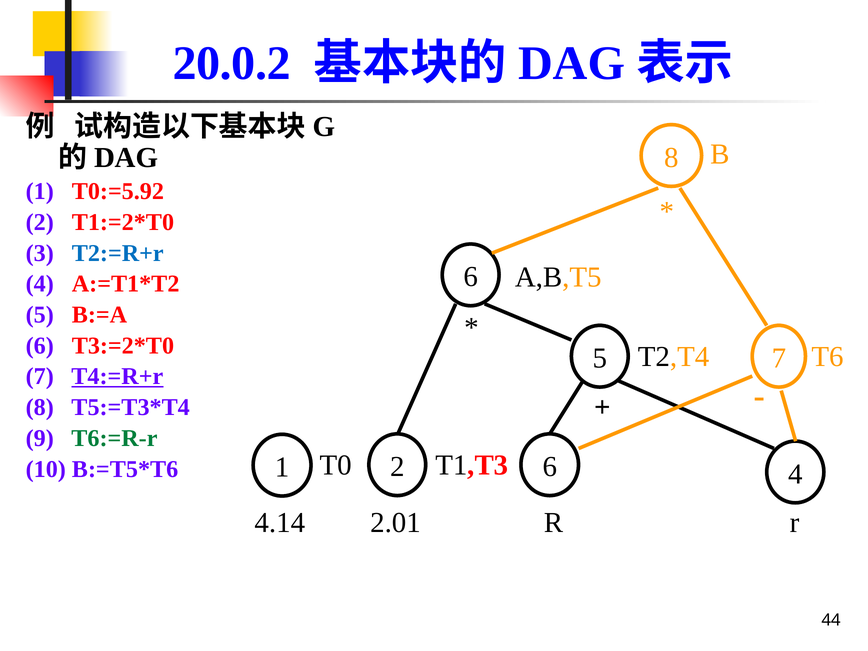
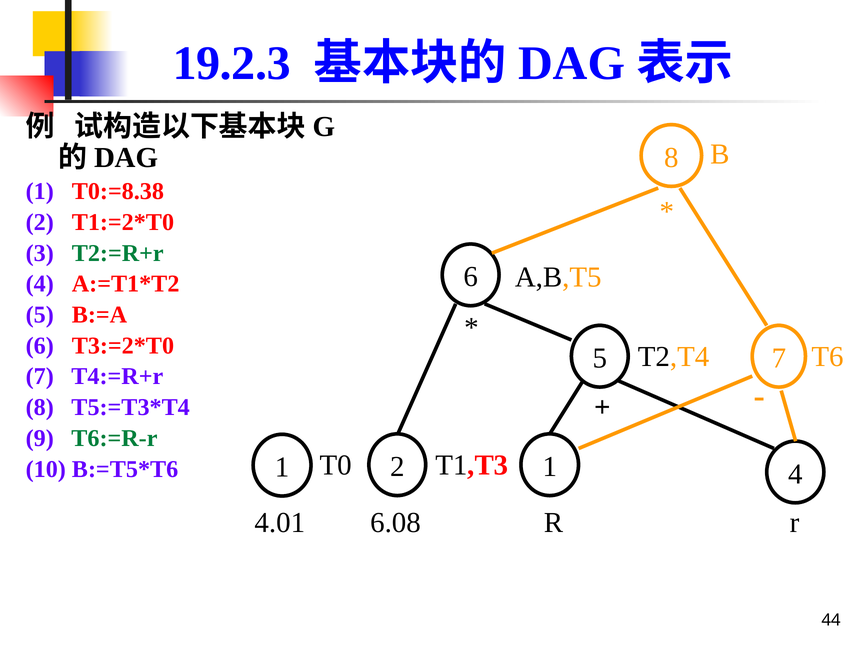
20.0.2: 20.0.2 -> 19.2.3 (232, 63)
T0:=5.92: T0:=5.92 -> T0:=8.38 (118, 191)
T2:=R+r colour: blue -> green (118, 253)
T4:=R+r underline: present -> none (117, 376)
T1,T3 6: 6 -> 1 (550, 467)
4.14: 4.14 -> 4.01 (280, 523)
2.01: 2.01 -> 6.08 (395, 523)
